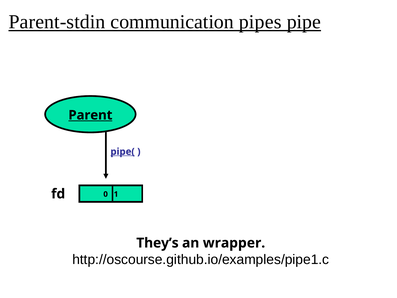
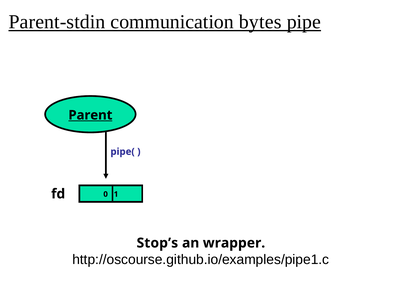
pipes: pipes -> bytes (260, 22)
pipe( underline: present -> none (123, 152)
They’s: They’s -> Stop’s (157, 243)
